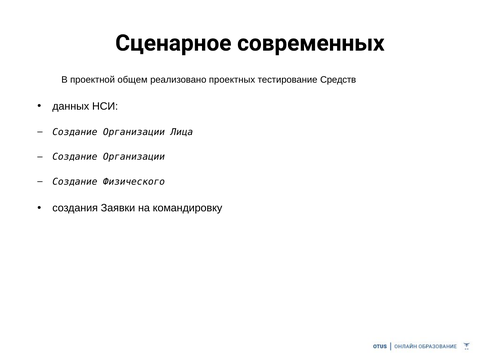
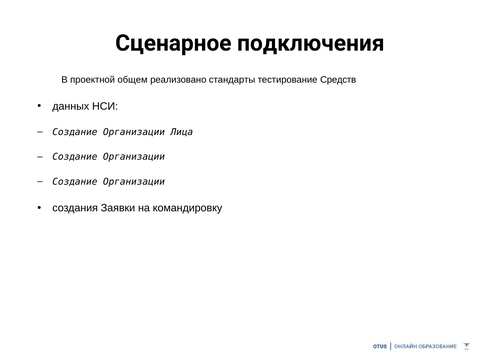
современных: современных -> подключения (311, 43)
проектных: проектных -> стандарты (232, 80)
Физического: Физического -> Организации (134, 182)
